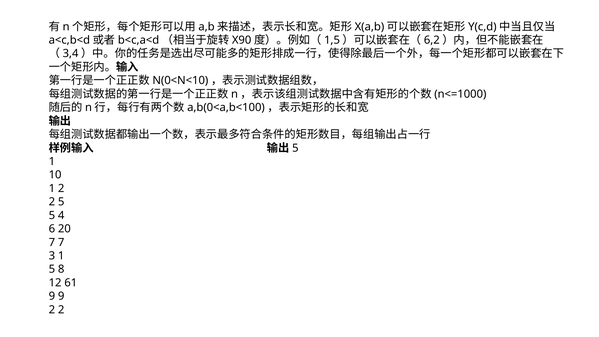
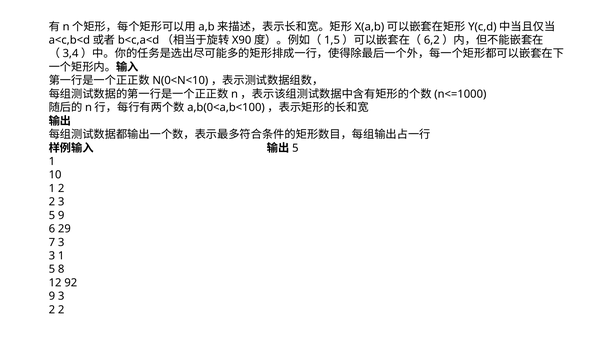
2 5: 5 -> 3 (61, 202)
5 4: 4 -> 9 (61, 215)
20: 20 -> 29 (64, 229)
7 7: 7 -> 3 (61, 242)
61: 61 -> 92 (71, 283)
9 9: 9 -> 3 (61, 296)
